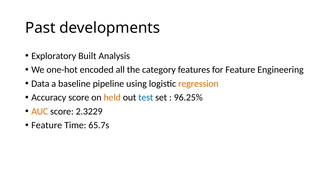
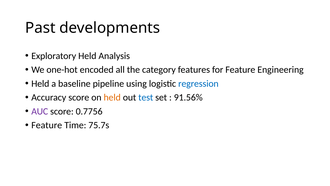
Exploratory Built: Built -> Held (87, 56)
Data: Data -> Held (40, 83)
regression colour: orange -> blue (198, 83)
96.25%: 96.25% -> 91.56% (188, 97)
AUC colour: orange -> purple (40, 111)
2.3229: 2.3229 -> 0.7756 (89, 111)
65.7s: 65.7s -> 75.7s (99, 125)
